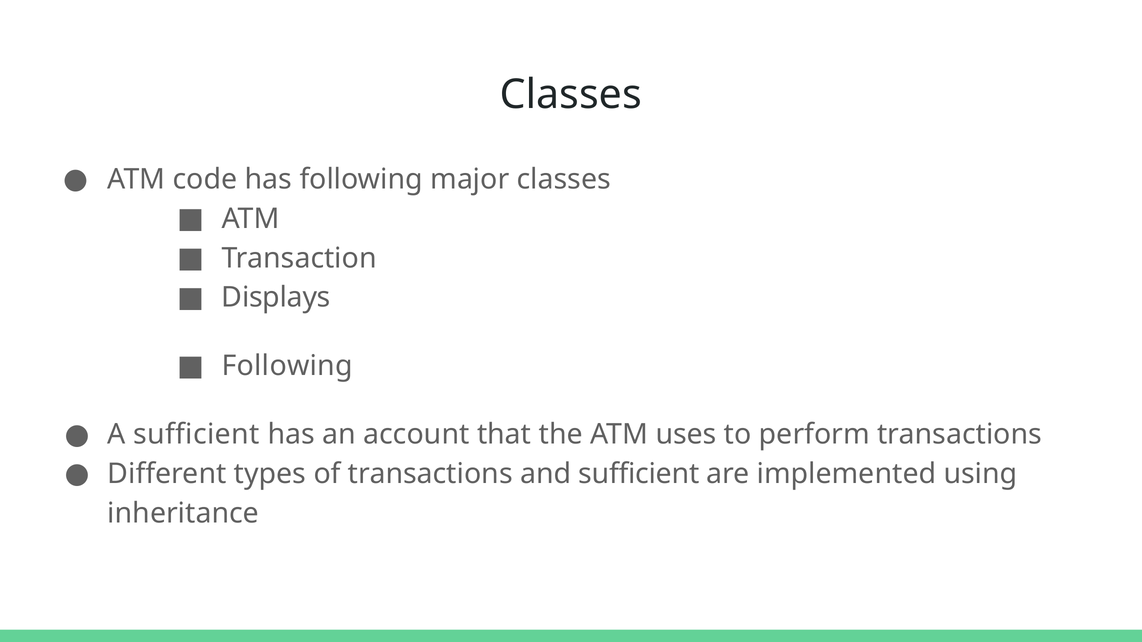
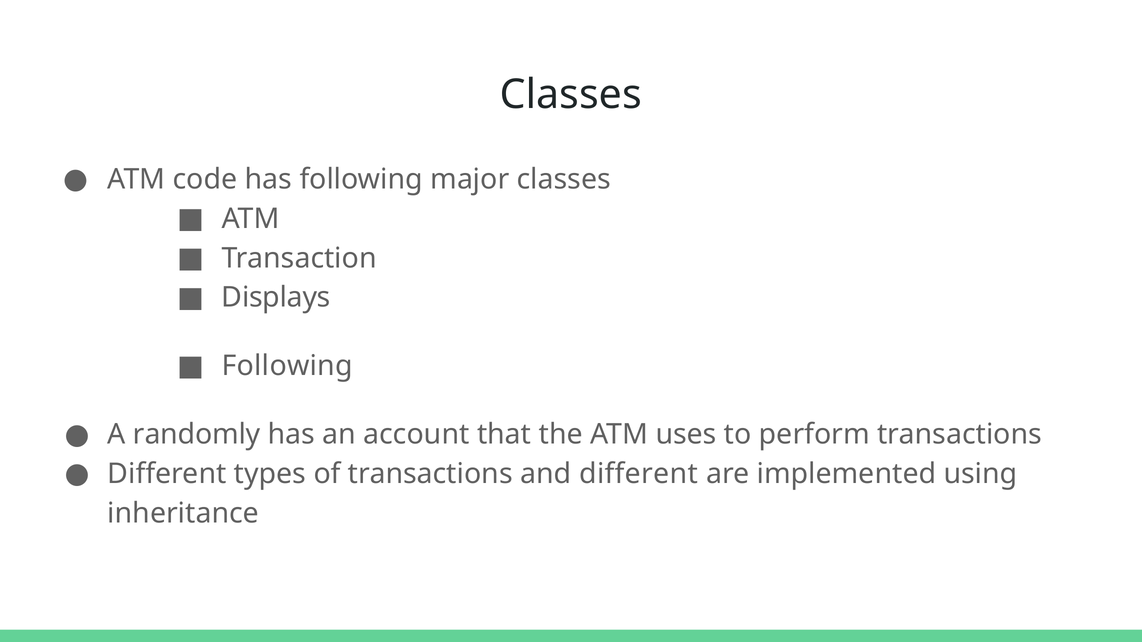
A sufficient: sufficient -> randomly (197, 435)
and sufficient: sufficient -> different (639, 474)
